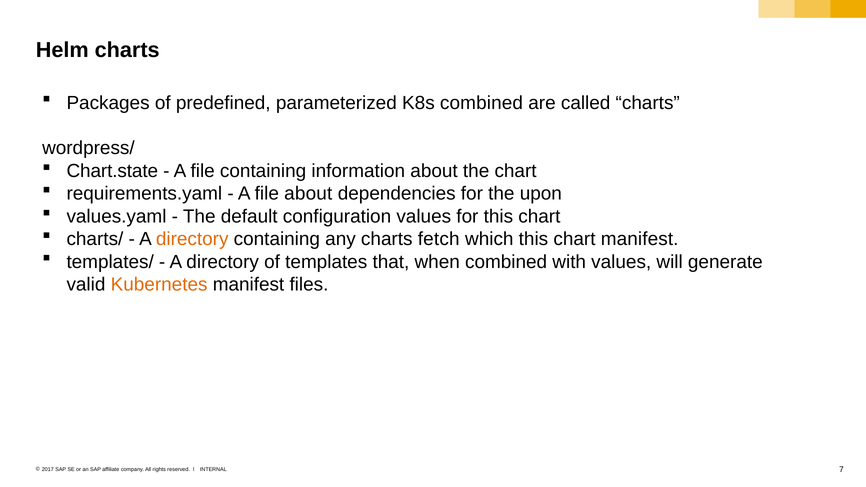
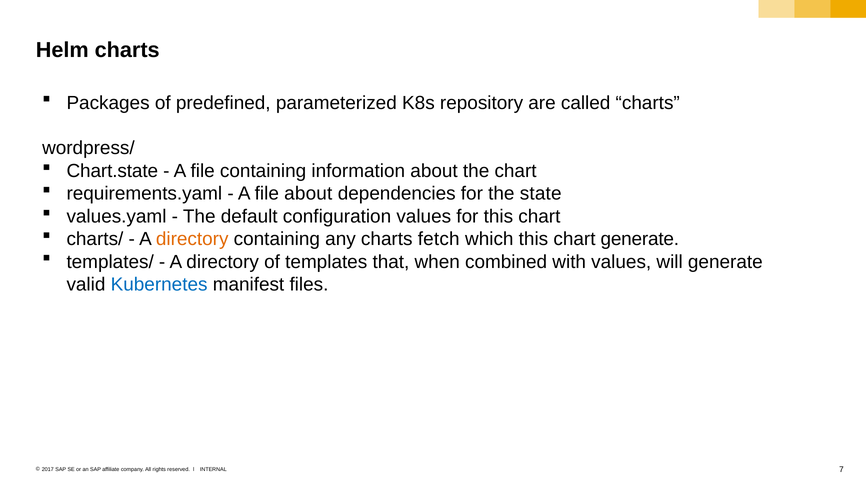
K8s combined: combined -> repository (482, 103)
upon: upon -> state (541, 194)
chart manifest: manifest -> generate (640, 239)
Kubernetes colour: orange -> blue (159, 285)
